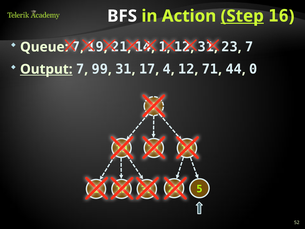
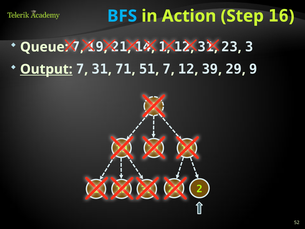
BFS colour: white -> light blue (122, 16)
Step underline: present -> none (242, 16)
7: 7 -> 3 (249, 47)
99: 99 -> 31 (100, 69)
31: 31 -> 71 (123, 69)
17: 17 -> 51 (147, 69)
4: 4 -> 7 (167, 69)
71: 71 -> 39 (210, 69)
44: 44 -> 29 (234, 69)
0: 0 -> 9 (253, 69)
5: 5 -> 2 (199, 189)
